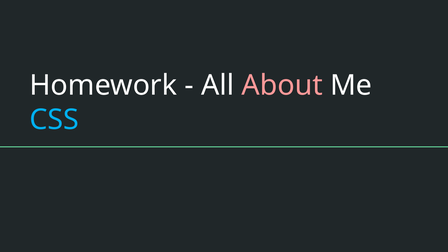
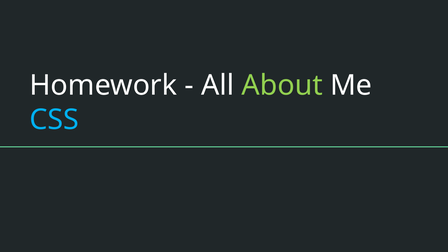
About colour: pink -> light green (282, 85)
